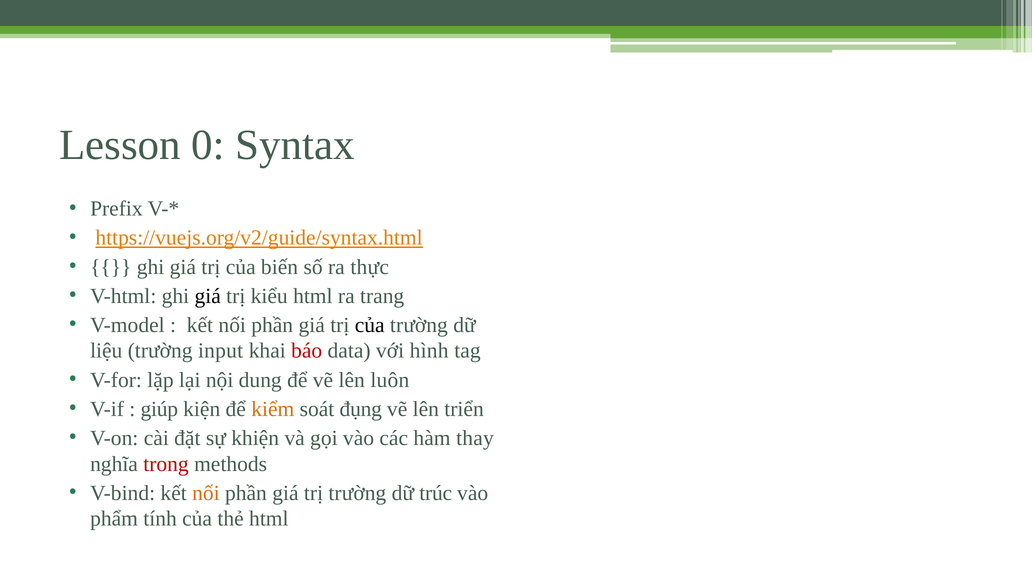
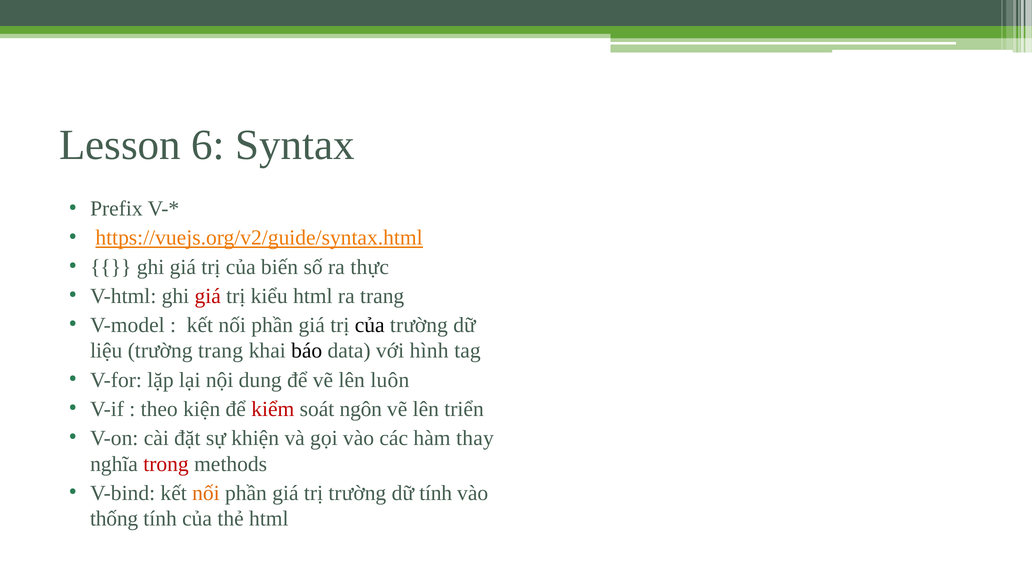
0: 0 -> 6 (208, 145)
giá colour: black -> red (208, 296)
trường input: input -> trang (221, 351)
báo colour: red -> black (307, 351)
giúp: giúp -> theo (159, 409)
kiểm colour: orange -> red (273, 409)
đụng: đụng -> ngôn (361, 409)
dữ trúc: trúc -> tính (436, 493)
phẩm: phẩm -> thống (114, 518)
